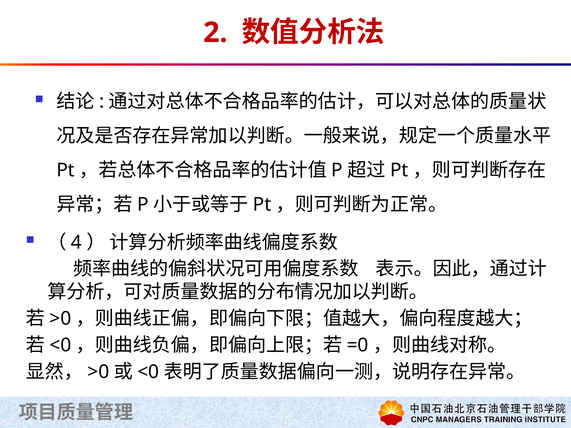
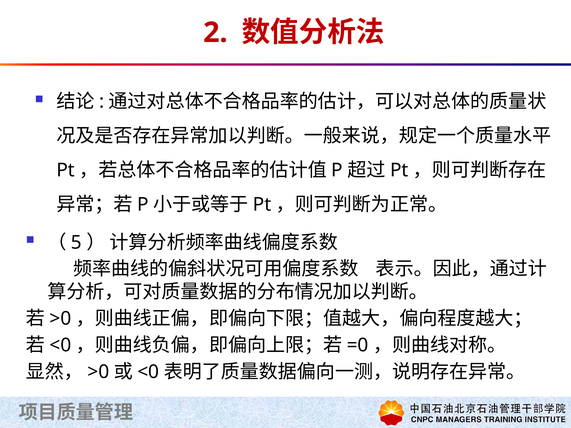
4: 4 -> 5 (76, 243)
